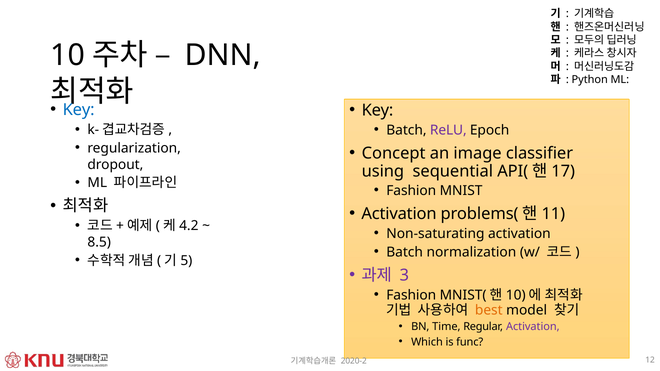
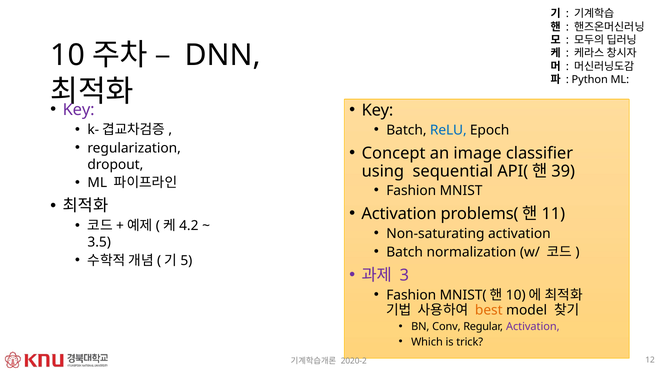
Key colour: blue -> purple (79, 110)
ReLU colour: purple -> blue (448, 130)
17: 17 -> 39 (563, 171)
8.5: 8.5 -> 3.5 (99, 242)
Time: Time -> Conv (446, 327)
func: func -> trick (470, 342)
